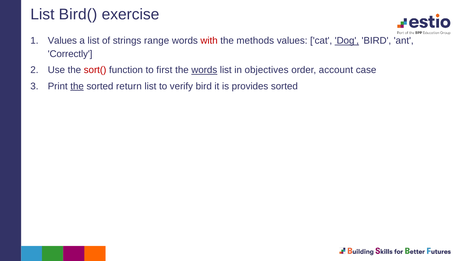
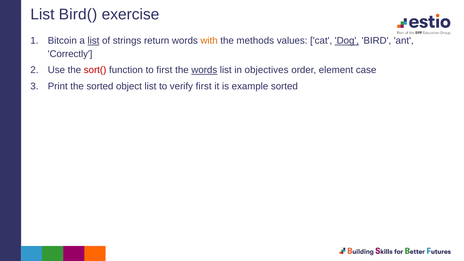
Values: Values -> Bitcoin (62, 41)
list underline: none -> present (93, 41)
range: range -> return (157, 41)
with colour: red -> orange (209, 41)
account: account -> element (336, 70)
the underline: present -> none (77, 86)
return: return -> object (129, 86)
verify bird: bird -> first (204, 86)
provides: provides -> example (250, 86)
